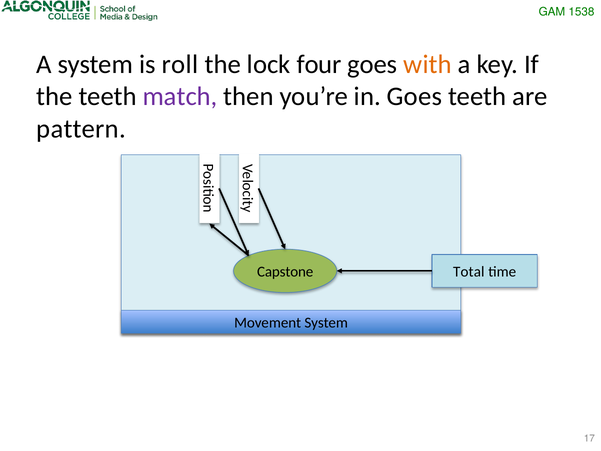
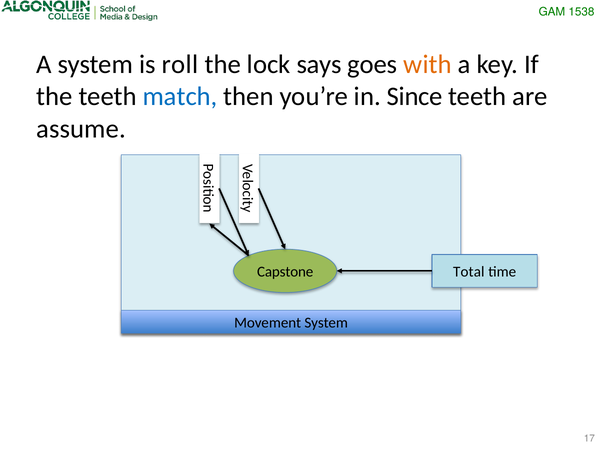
four: four -> says (319, 65)
match colour: purple -> blue (180, 97)
in Goes: Goes -> Since (415, 97)
pattern: pattern -> assume (81, 129)
